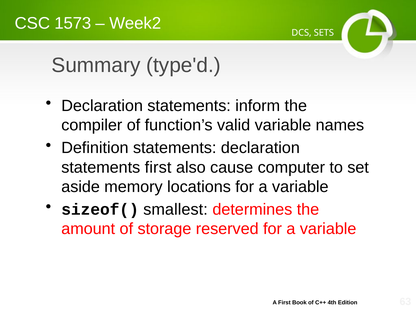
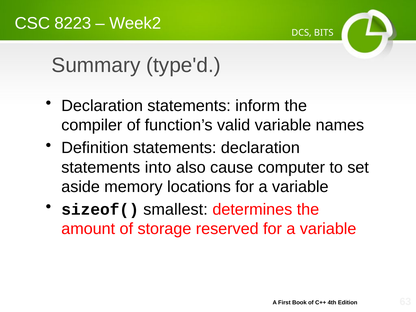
1573: 1573 -> 8223 (73, 23)
SETS: SETS -> BITS (324, 33)
statements first: first -> into (158, 167)
